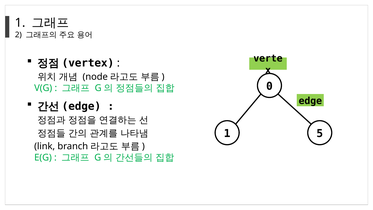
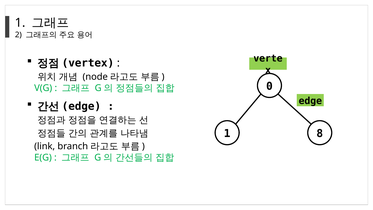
5: 5 -> 8 (320, 133)
